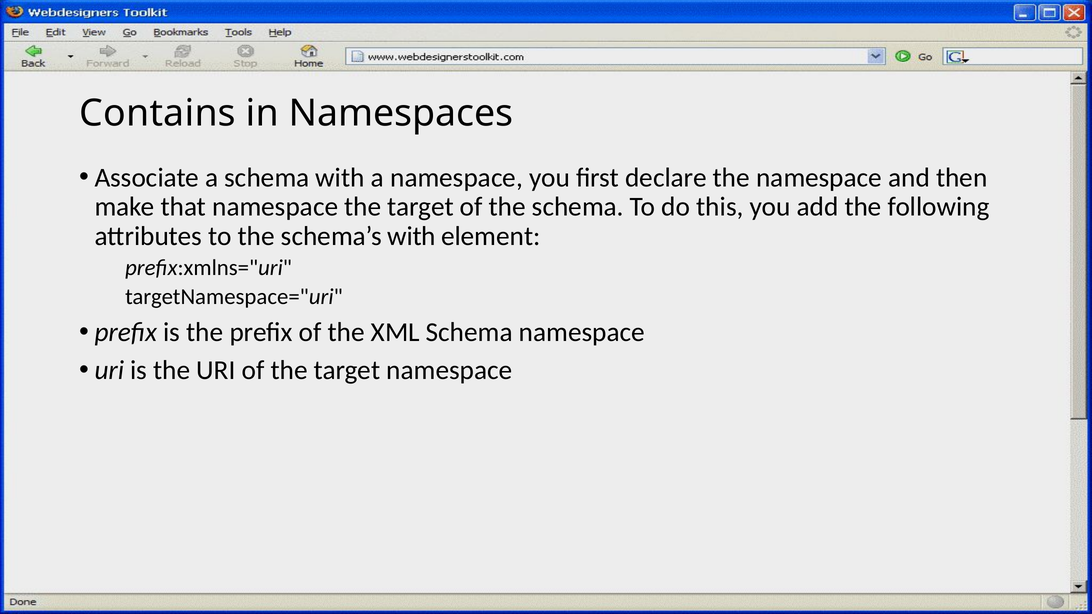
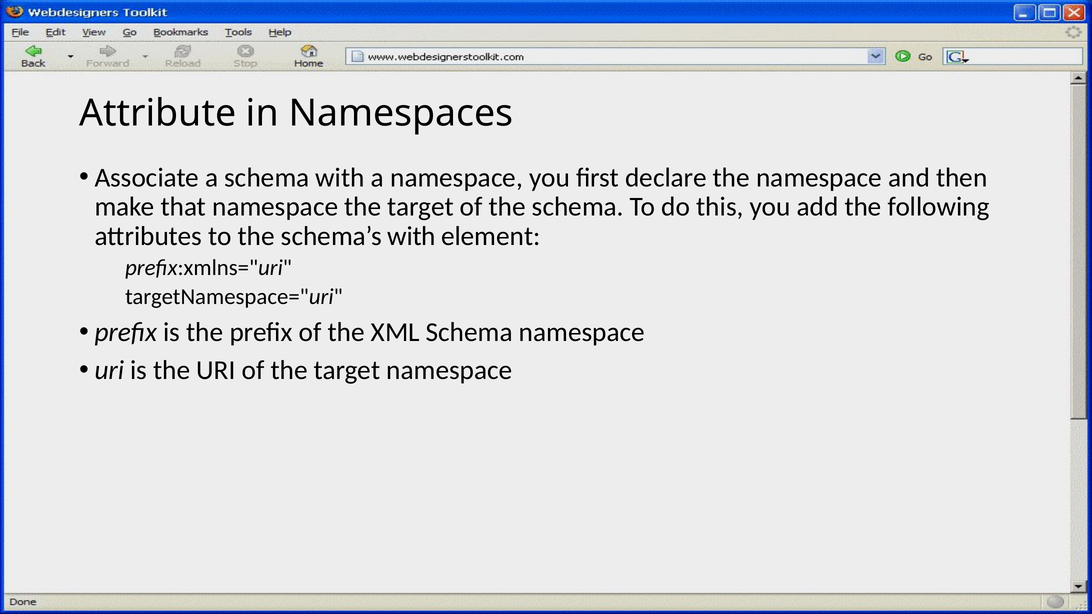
Contains: Contains -> Attribute (158, 114)
